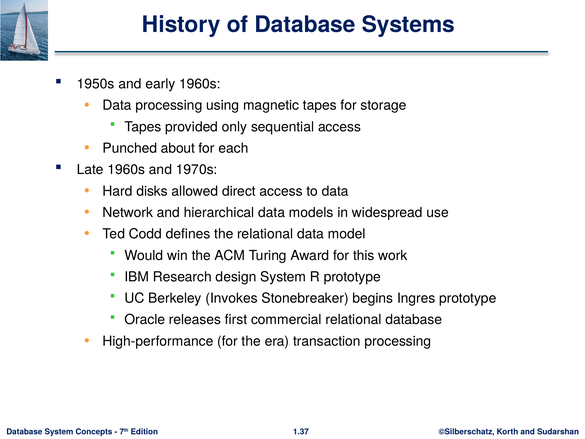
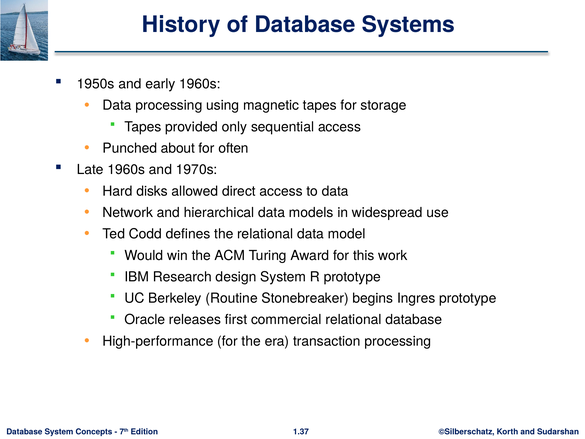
each: each -> often (234, 148)
Invokes: Invokes -> Routine (232, 298)
